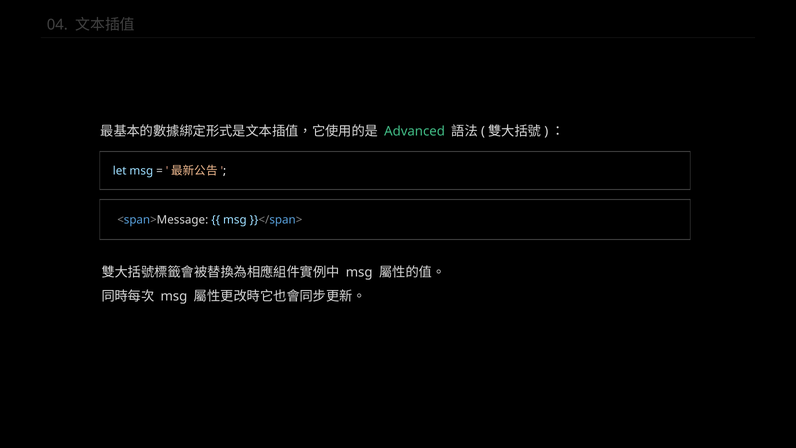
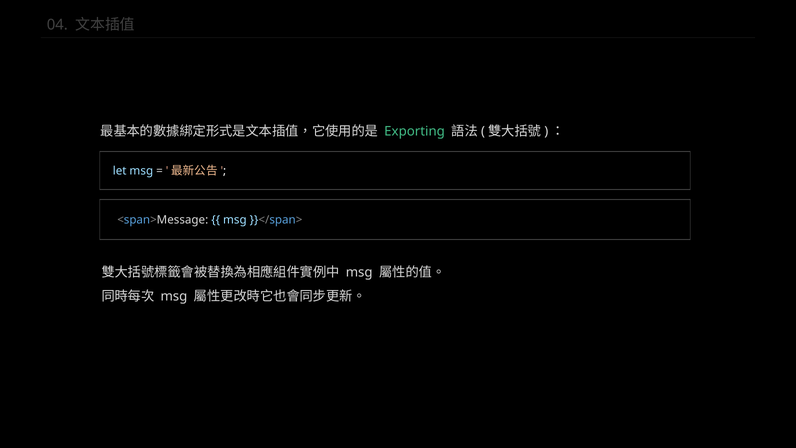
Advanced: Advanced -> Exporting (415, 131)
